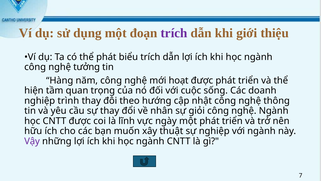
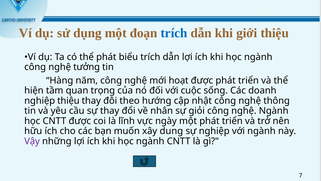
trích colour: purple -> blue (174, 33)
nghiệp trình: trình -> thiệu (68, 100)
thuật: thuật -> dung (171, 131)
